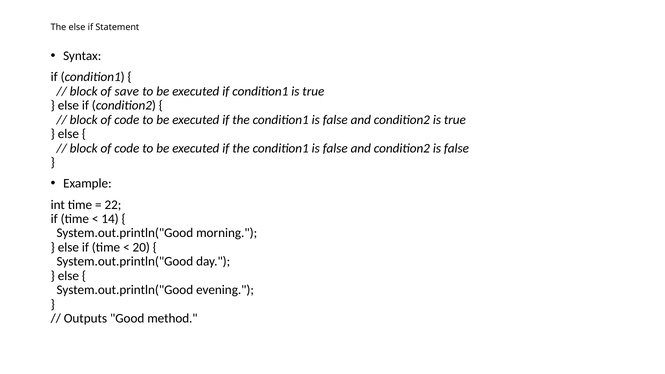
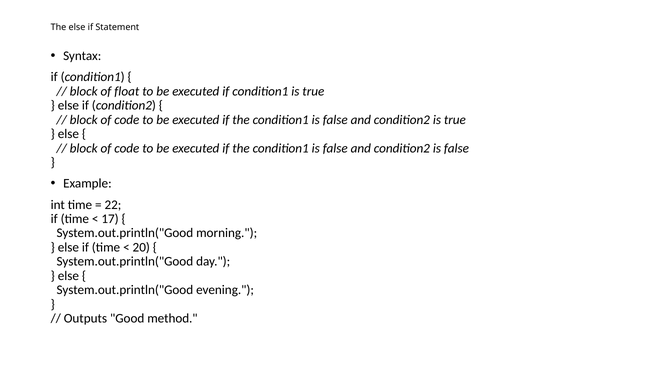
save: save -> float (127, 91)
14: 14 -> 17 (110, 219)
